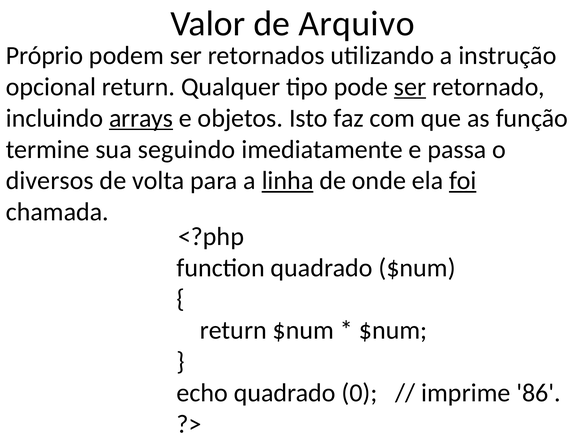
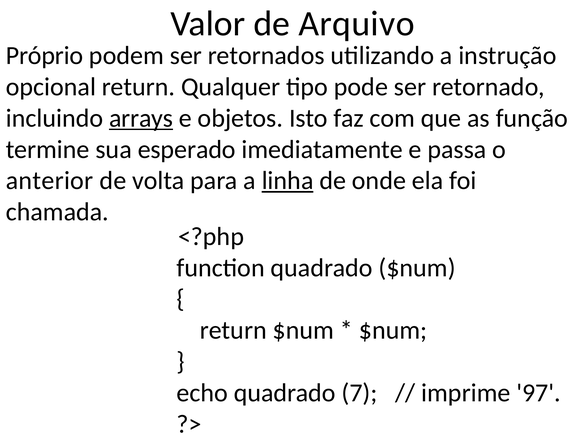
ser underline: present -> none (410, 87)
seguindo: seguindo -> esperado (187, 149)
diversos: diversos -> anterior (50, 181)
foi underline: present -> none (463, 181)
0: 0 -> 7 (360, 392)
86: 86 -> 97 (539, 392)
